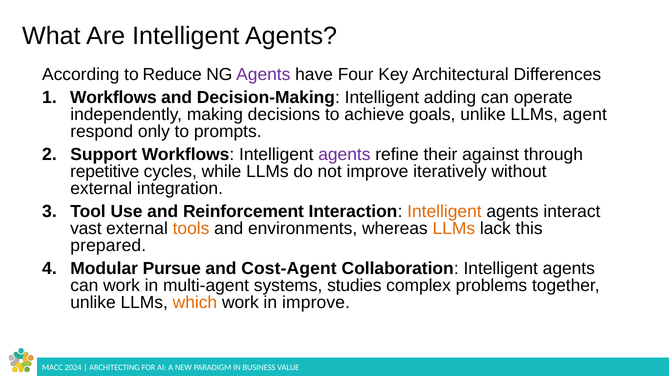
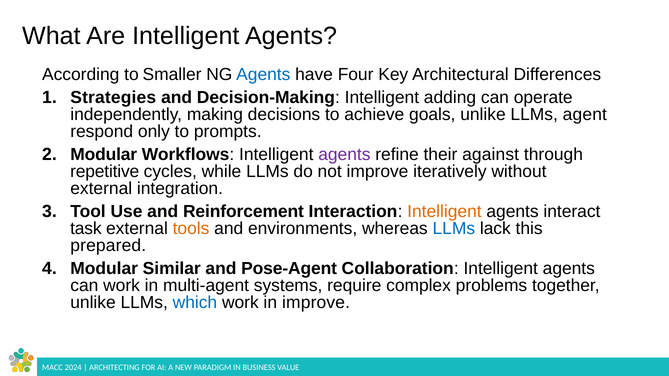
Reduce: Reduce -> Smaller (172, 74)
Agents colour: purple -> blue (263, 74)
Workflows: Workflows -> Strategies (113, 98)
Support: Support -> Modular (104, 155)
vast: vast -> task (86, 229)
LLMs colour: orange -> blue (454, 229)
Pursue: Pursue -> Similar (172, 269)
Cost-Agent: Cost-Agent -> Pose-Agent (289, 269)
studies: studies -> require (354, 286)
which colour: orange -> blue (195, 303)
